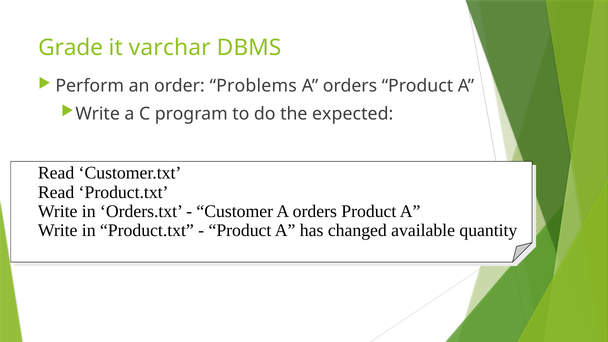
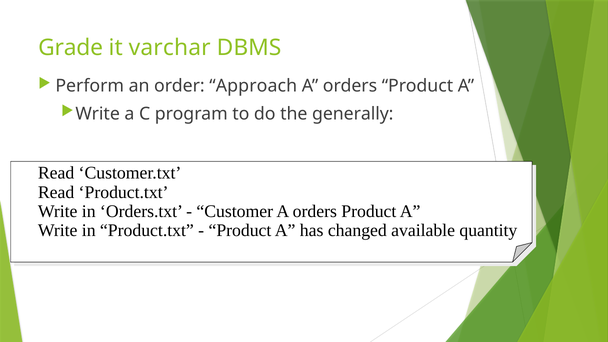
Problems: Problems -> Approach (253, 86)
expected: expected -> generally (353, 114)
